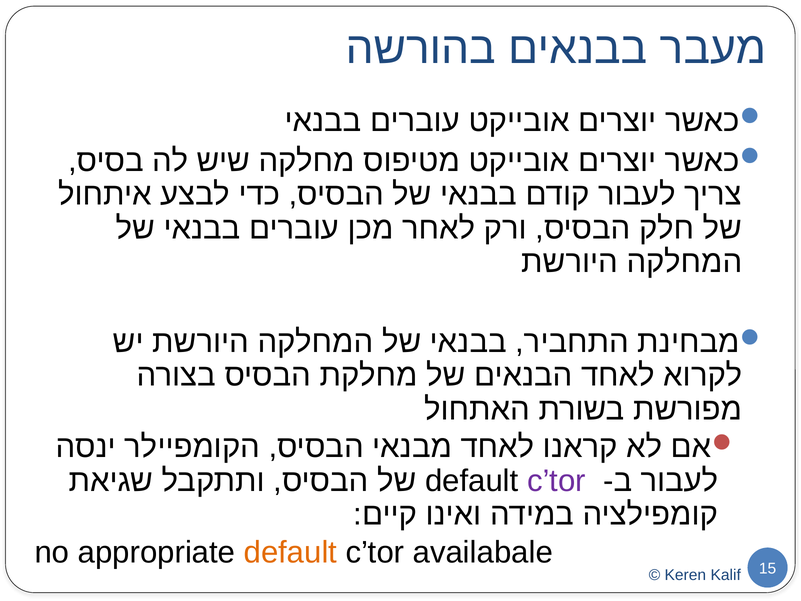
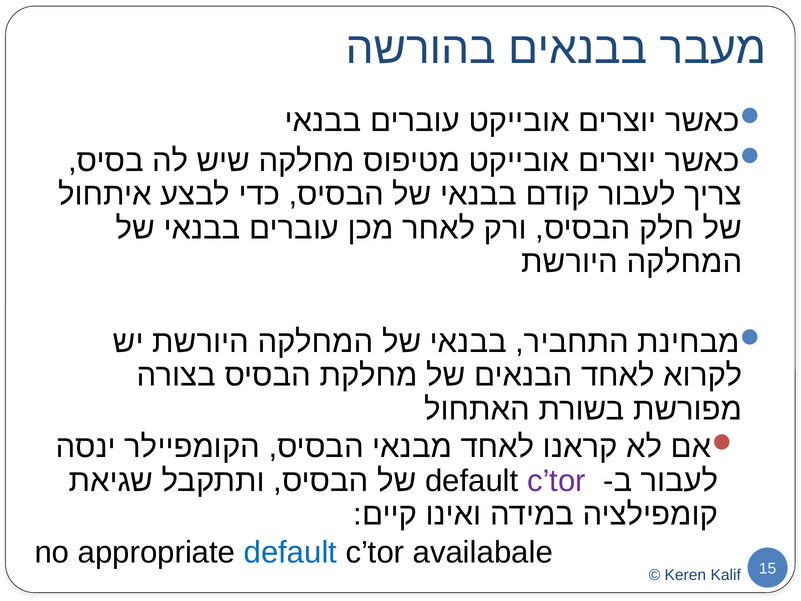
default colour: orange -> blue (290, 552)
